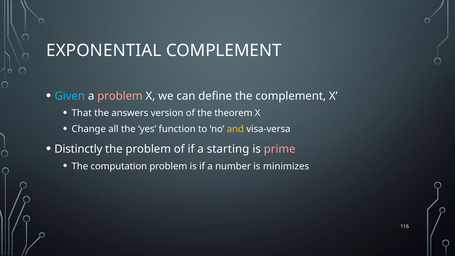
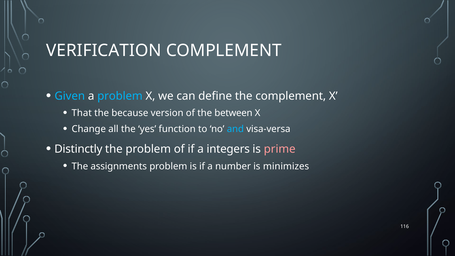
EXPONENTIAL: EXPONENTIAL -> VERIFICATION (104, 51)
problem colour: pink -> light blue (120, 96)
answers: answers -> because (130, 113)
theorem: theorem -> between (233, 113)
and colour: yellow -> light blue (235, 129)
starting: starting -> integers (228, 149)
computation: computation -> assignments (119, 166)
